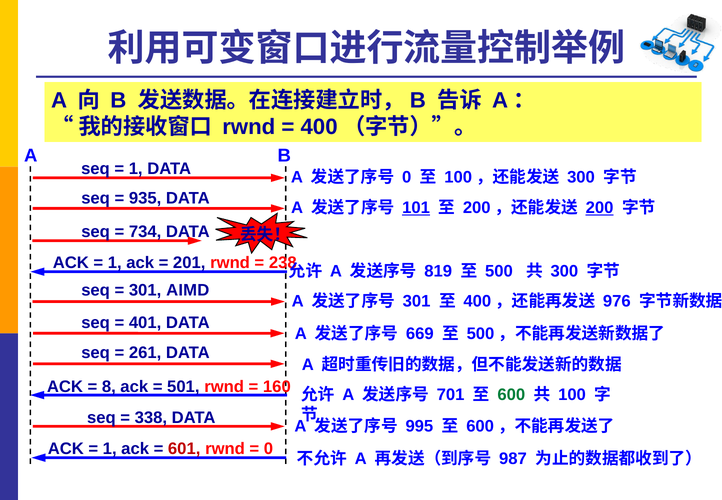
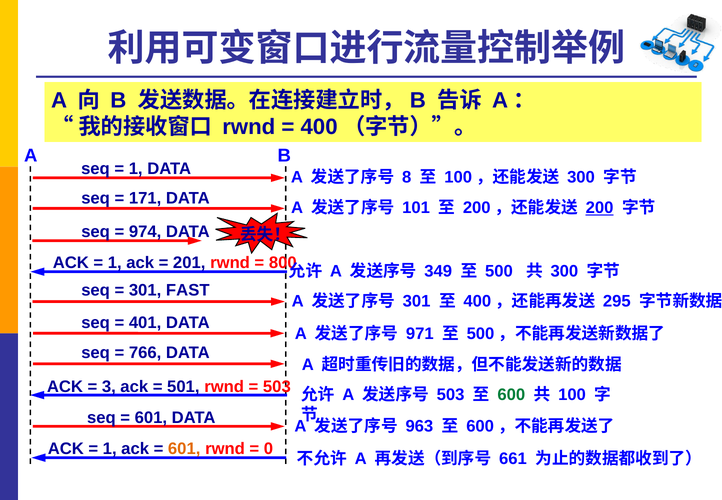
0: 0 -> 8 (407, 177)
935: 935 -> 171 (145, 198)
101 underline: present -> none (416, 208)
734: 734 -> 974 (145, 232)
238: 238 -> 800 (283, 262)
819: 819 -> 349 (438, 271)
AIMD: AIMD -> FAST (188, 290)
976: 976 -> 295 (617, 301)
669: 669 -> 971 (420, 333)
261: 261 -> 766 (145, 353)
8: 8 -> 3 (109, 386)
160: 160 -> 503 (277, 386)
701: 701 -> 503 (451, 395)
338: 338 -> 601 (151, 418)
995: 995 -> 963 (419, 426)
601 colour: red -> orange (184, 448)
987: 987 -> 661 (513, 459)
